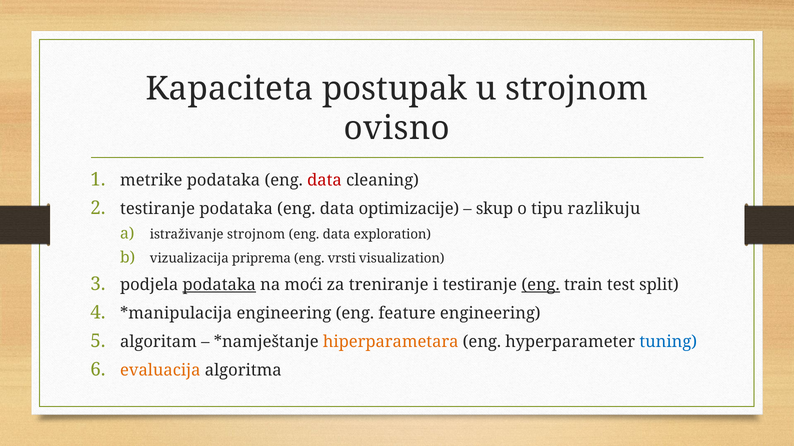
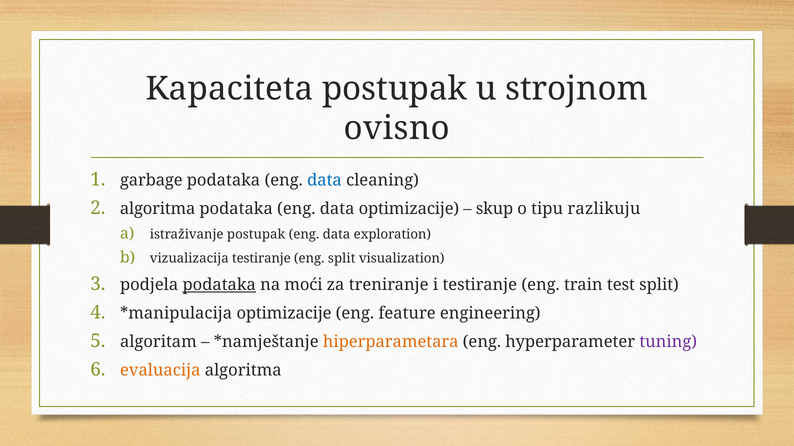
metrike: metrike -> garbage (151, 181)
data colour: red -> blue (324, 181)
testiranje: testiranje -> algoritma (158, 209)
istraživanje strojnom: strojnom -> postupak (256, 235)
vizualizacija priprema: priprema -> testiranje (261, 259)
eng vrsti: vrsti -> split (342, 259)
eng underline: present -> none (541, 285)
engineering: engineering -> optimizacije (284, 314)
tuning colour: blue -> purple (668, 342)
